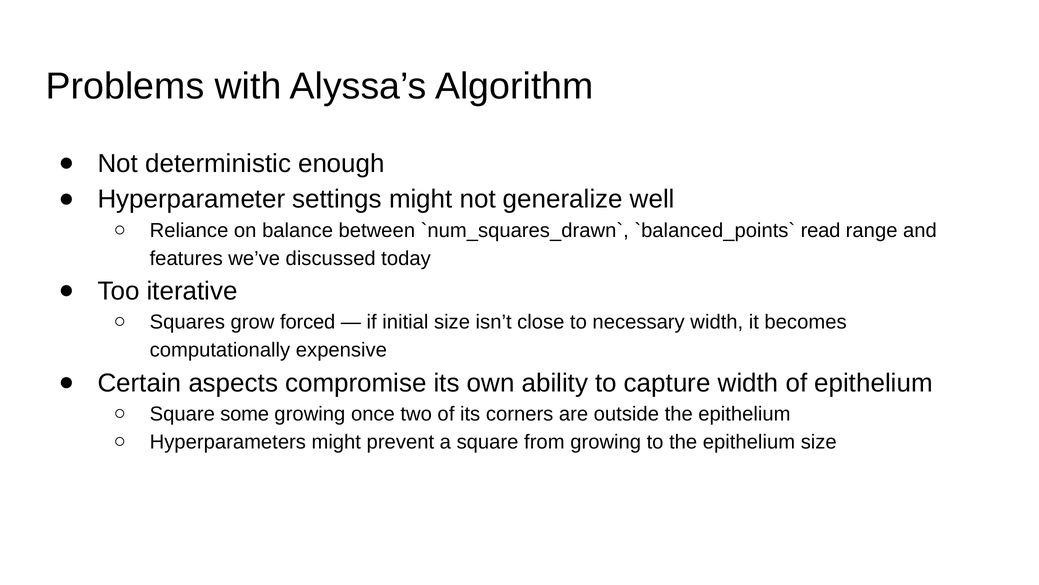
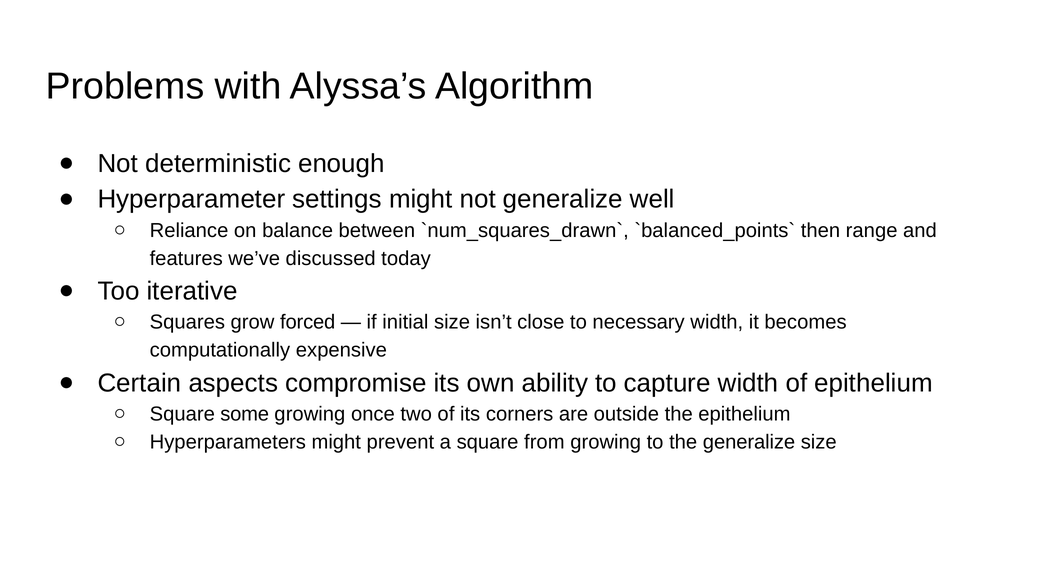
read: read -> then (820, 230)
to the epithelium: epithelium -> generalize (749, 442)
